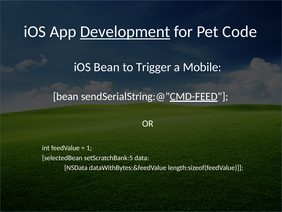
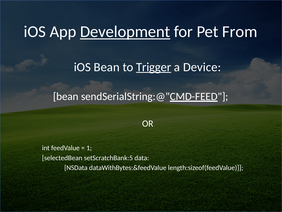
Code: Code -> From (240, 32)
Trigger underline: none -> present (154, 67)
Mobile: Mobile -> Device (202, 67)
